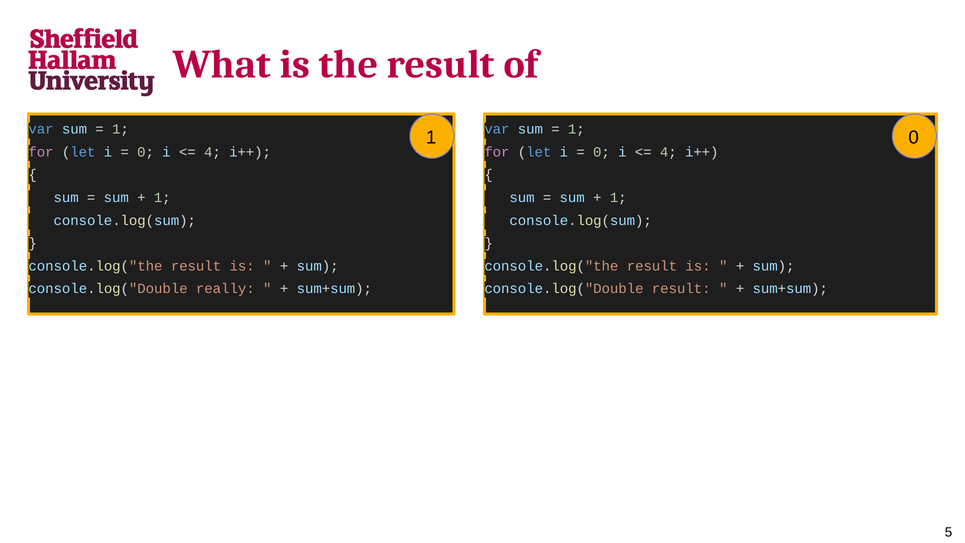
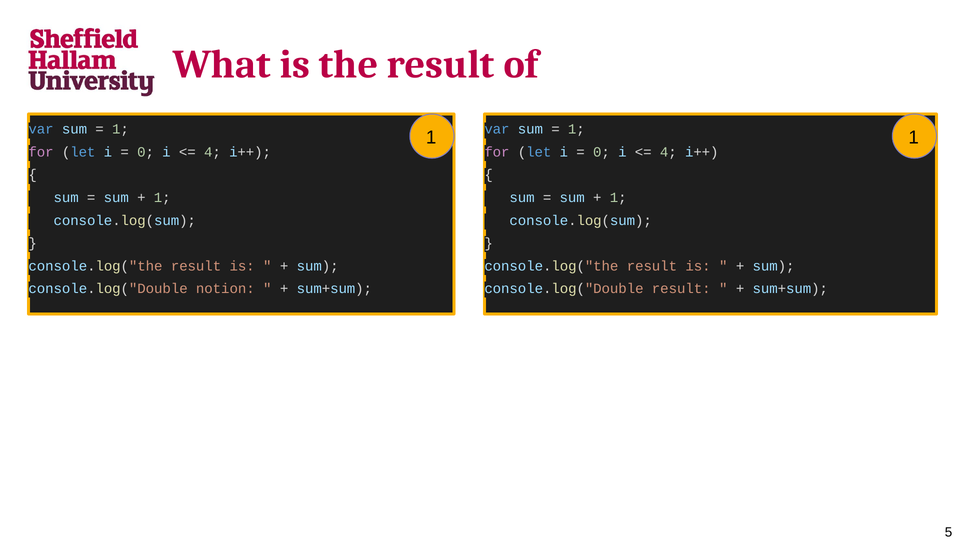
1 0: 0 -> 1 (914, 137)
really: really -> notion (225, 289)
